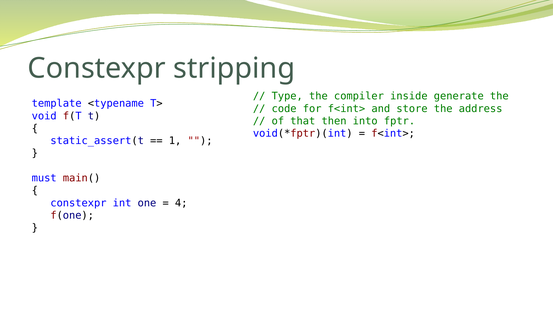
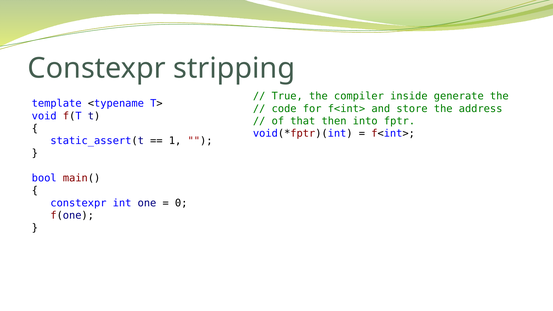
Type: Type -> True (287, 96)
must: must -> bool (44, 178)
4: 4 -> 0 (181, 203)
